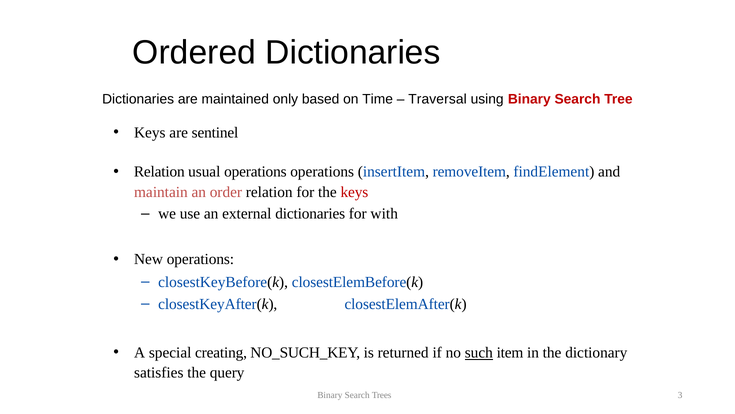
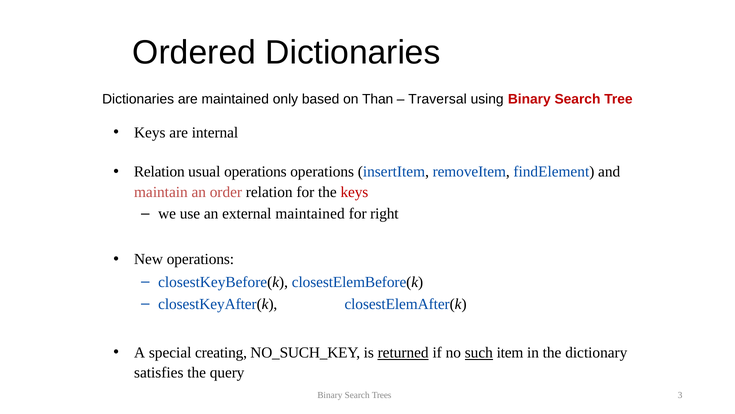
Time: Time -> Than (378, 99)
sentinel: sentinel -> internal (215, 132)
external dictionaries: dictionaries -> maintained (310, 214)
with: with -> right (384, 214)
returned underline: none -> present (403, 352)
